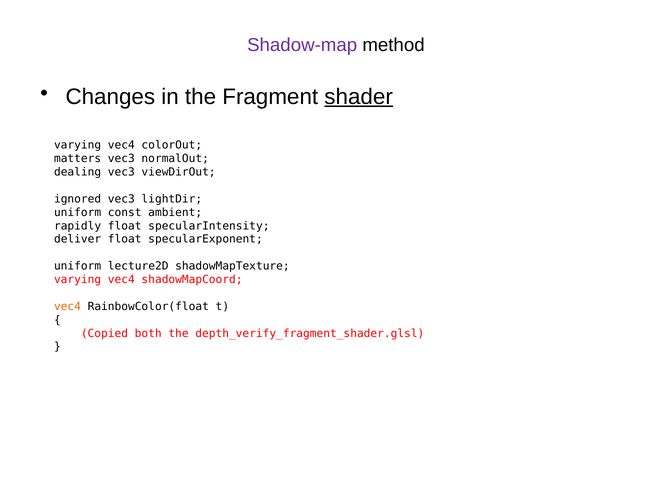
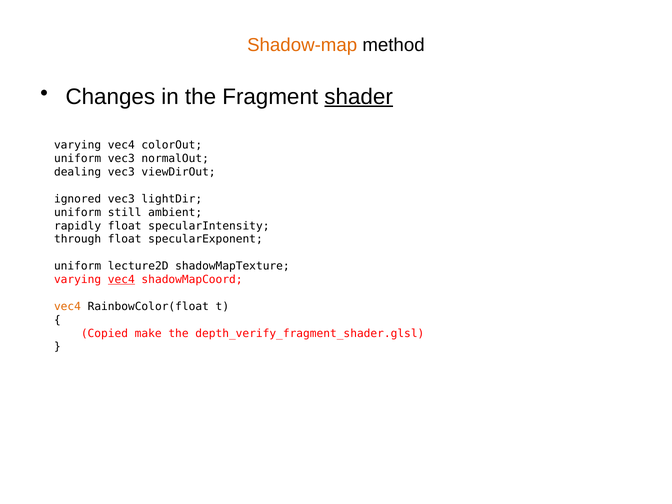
Shadow-map colour: purple -> orange (302, 45)
matters: matters -> uniform (78, 159)
const: const -> still (125, 212)
deliver: deliver -> through (78, 239)
vec4 underline: none -> present (121, 280)
both: both -> make (148, 333)
